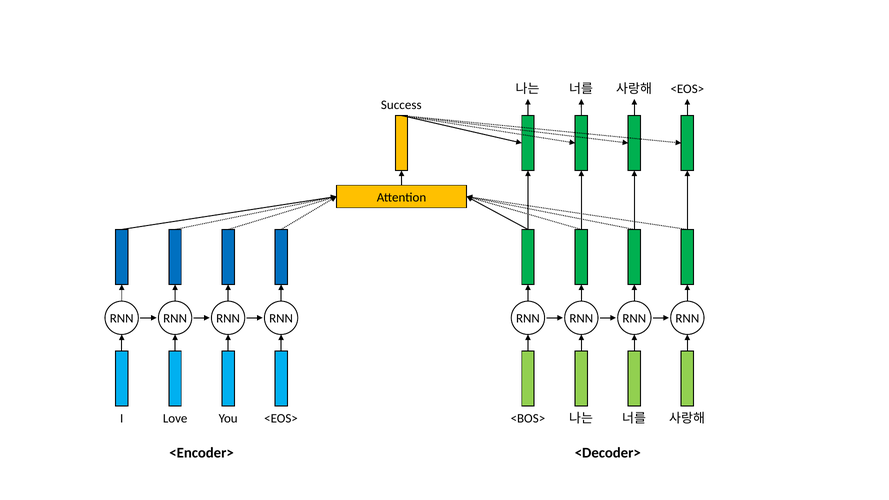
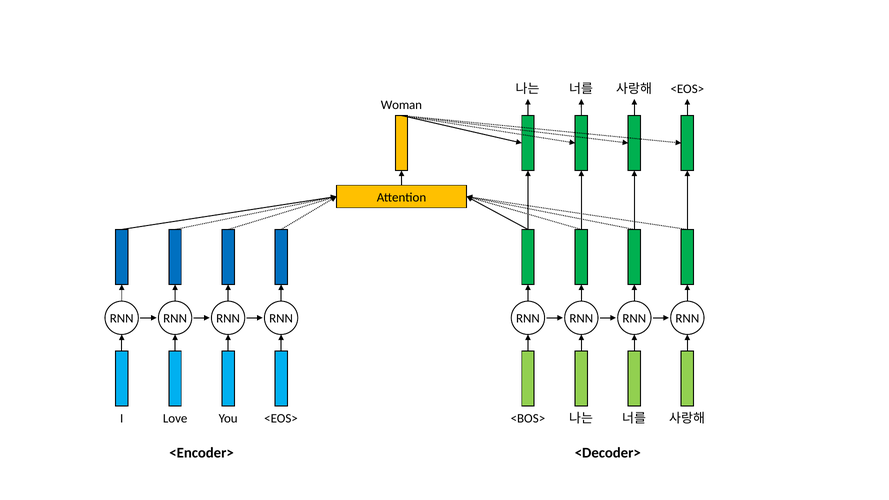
Success: Success -> Woman (401, 105)
